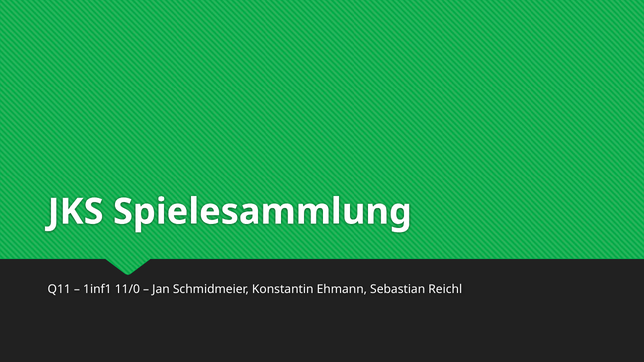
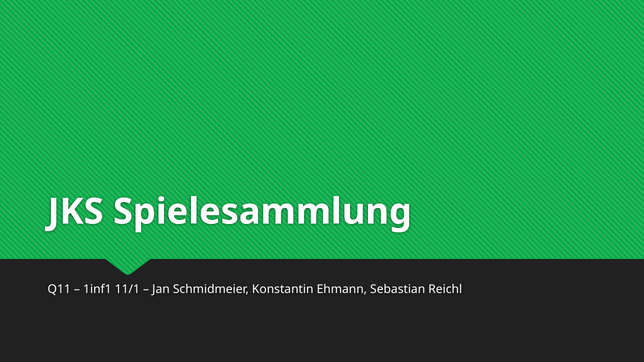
11/0: 11/0 -> 11/1 (127, 289)
